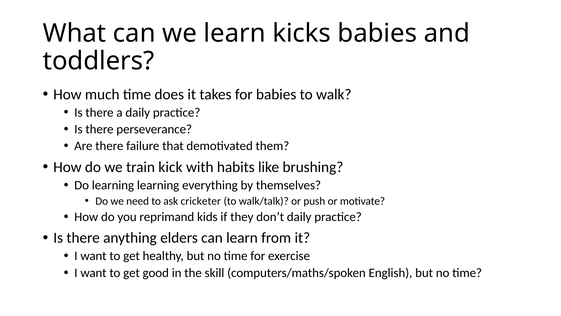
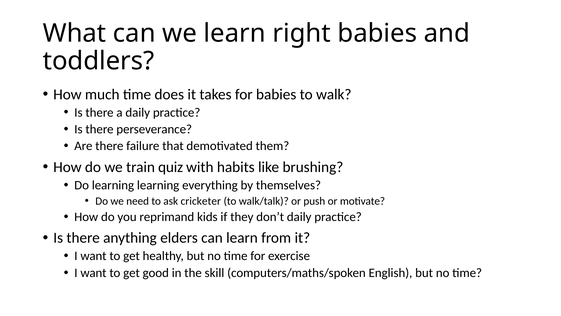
kicks: kicks -> right (302, 33)
kick: kick -> quiz (171, 167)
